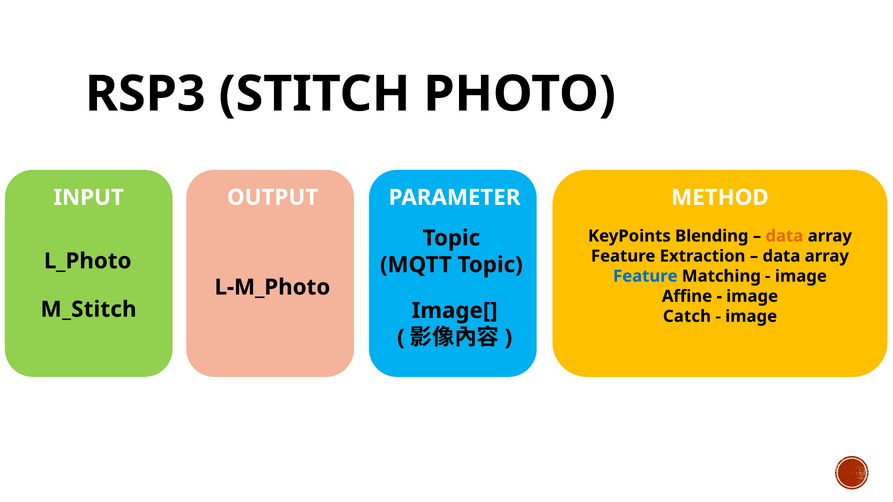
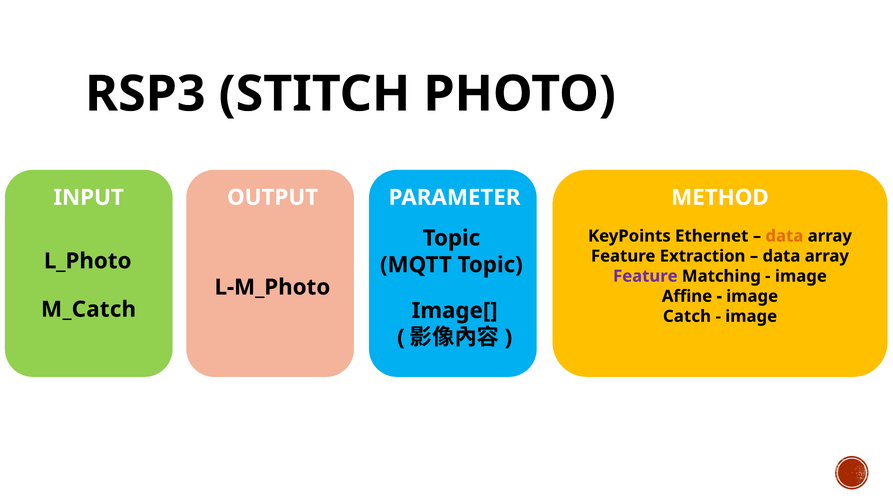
Blending: Blending -> Ethernet (712, 236)
Feature colour: blue -> purple (645, 276)
M_Stitch: M_Stitch -> M_Catch (89, 310)
